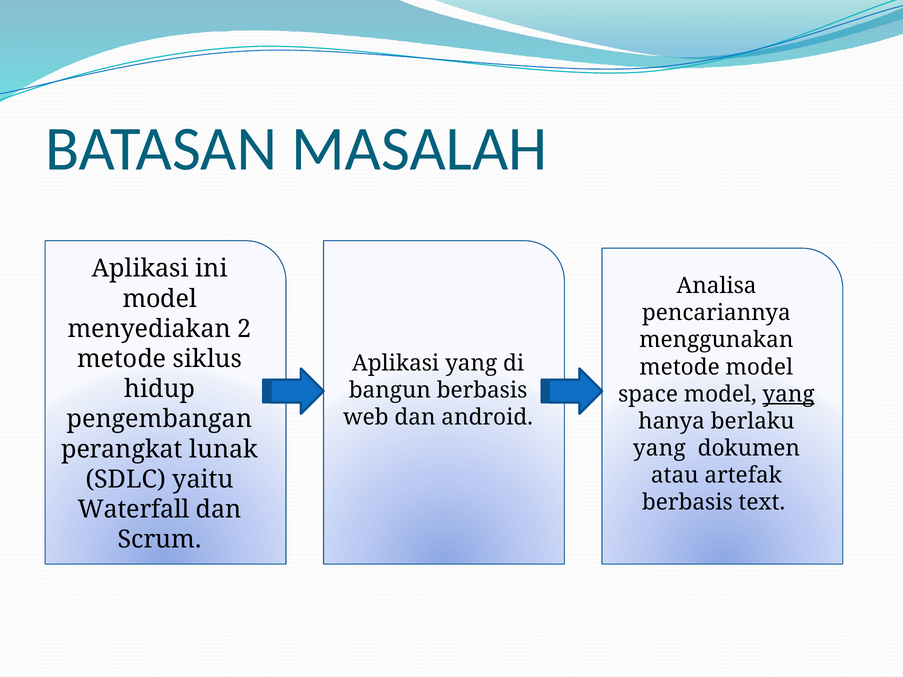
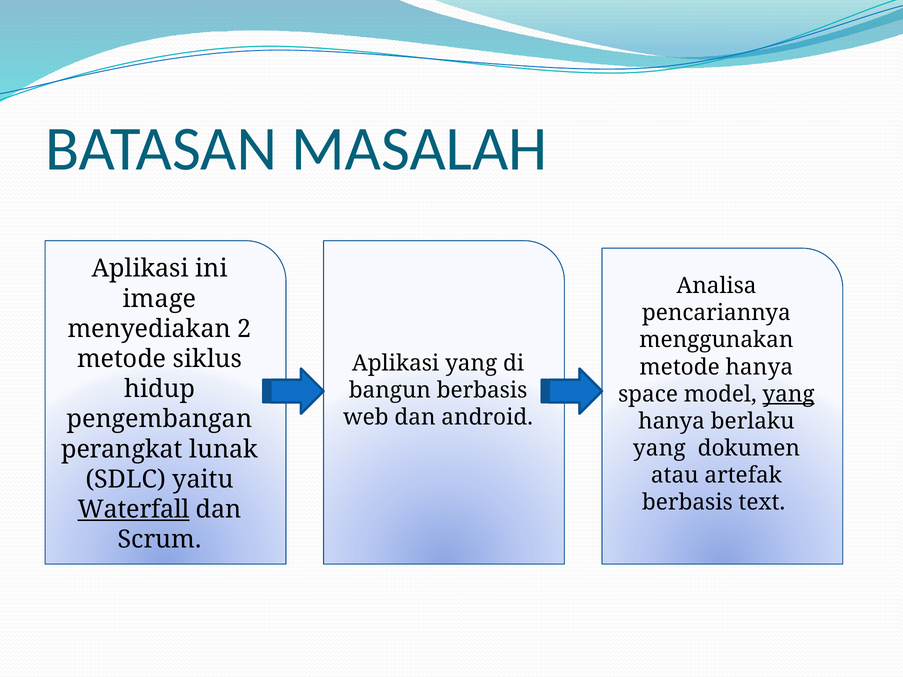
model: model -> image (160, 299)
metode model: model -> hanya (759, 367)
Waterfall underline: none -> present (134, 510)
